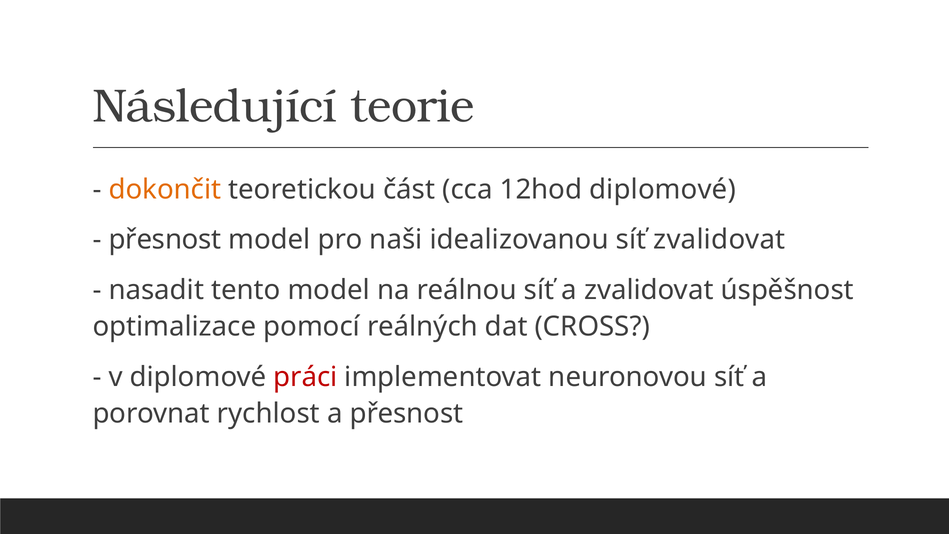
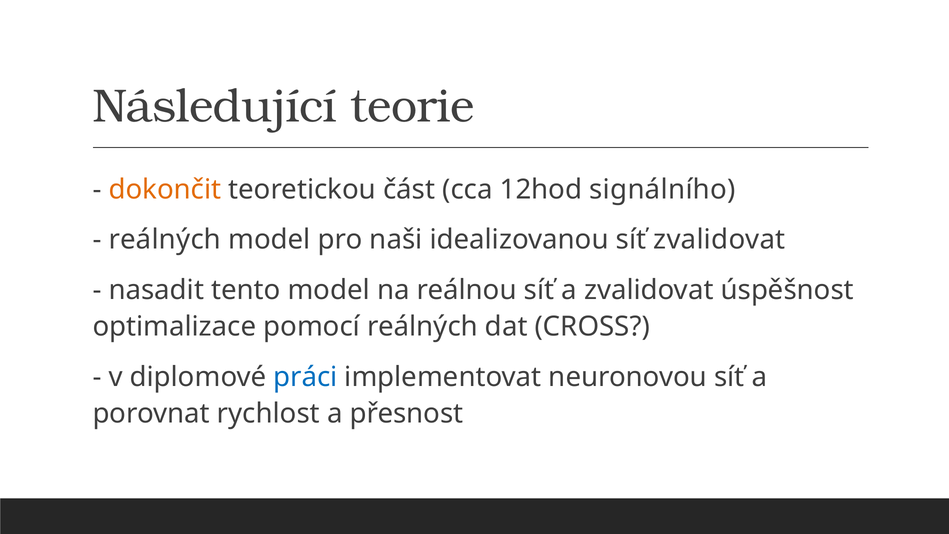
12hod diplomové: diplomové -> signálního (662, 189)
přesnost: přesnost -> reálných (165, 240)
práci colour: red -> blue (305, 377)
